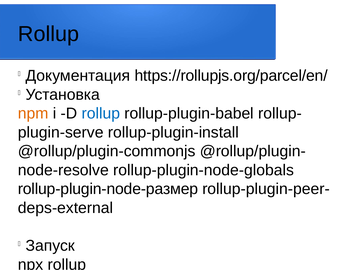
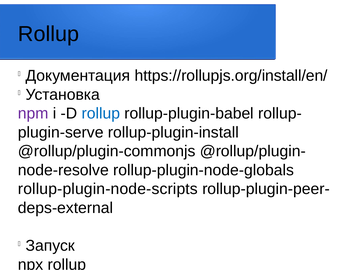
https://rollupjs.org/parcel/en/: https://rollupjs.org/parcel/en/ -> https://rollupjs.org/install/en/ (231, 76)
npm colour: orange -> purple (33, 113)
rollup-plugin-node-размер: rollup-plugin-node-размер -> rollup-plugin-node-scripts (108, 189)
